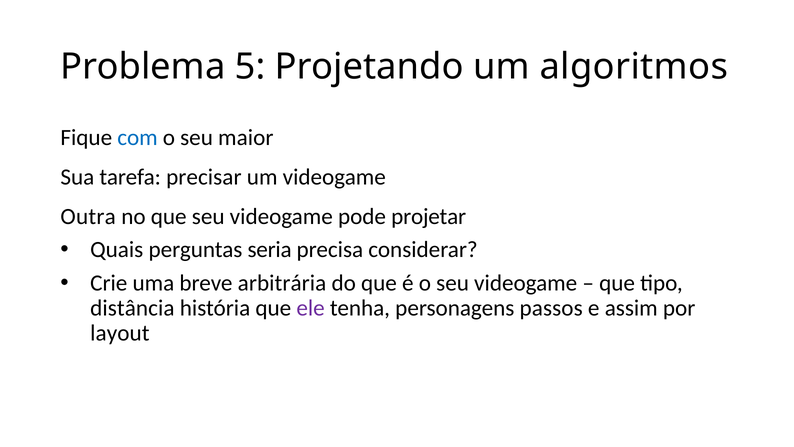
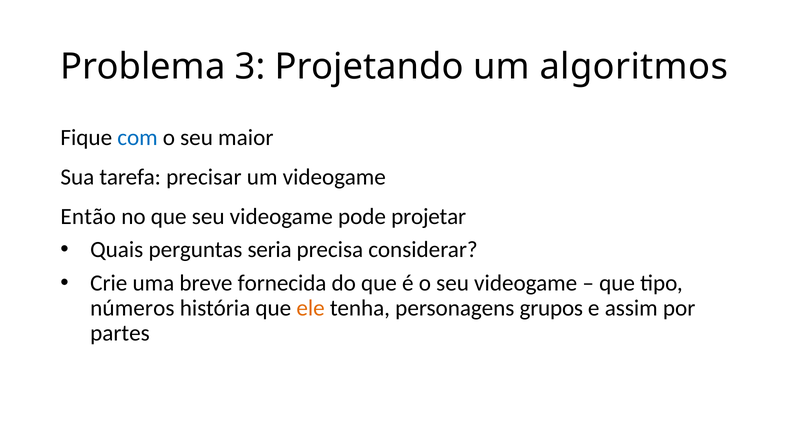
5: 5 -> 3 (250, 67)
Outra: Outra -> Então (88, 216)
arbitrária: arbitrária -> fornecida (282, 283)
distância: distância -> números (132, 308)
ele colour: purple -> orange (311, 308)
passos: passos -> grupos (551, 308)
layout: layout -> partes (120, 333)
